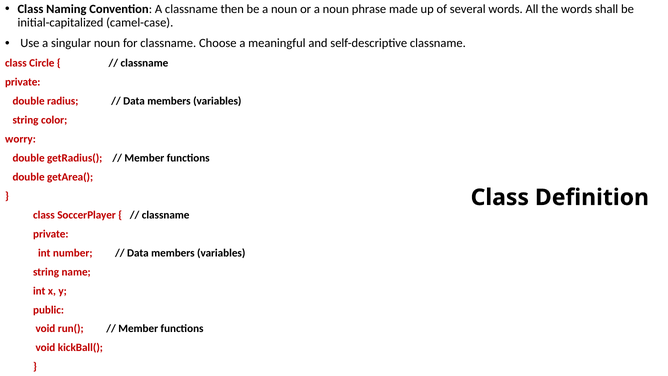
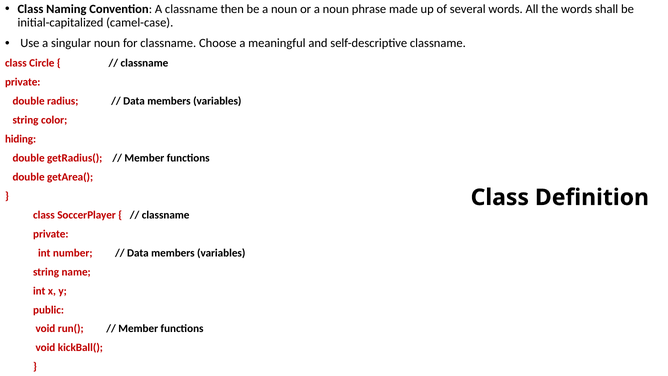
worry: worry -> hiding (21, 139)
